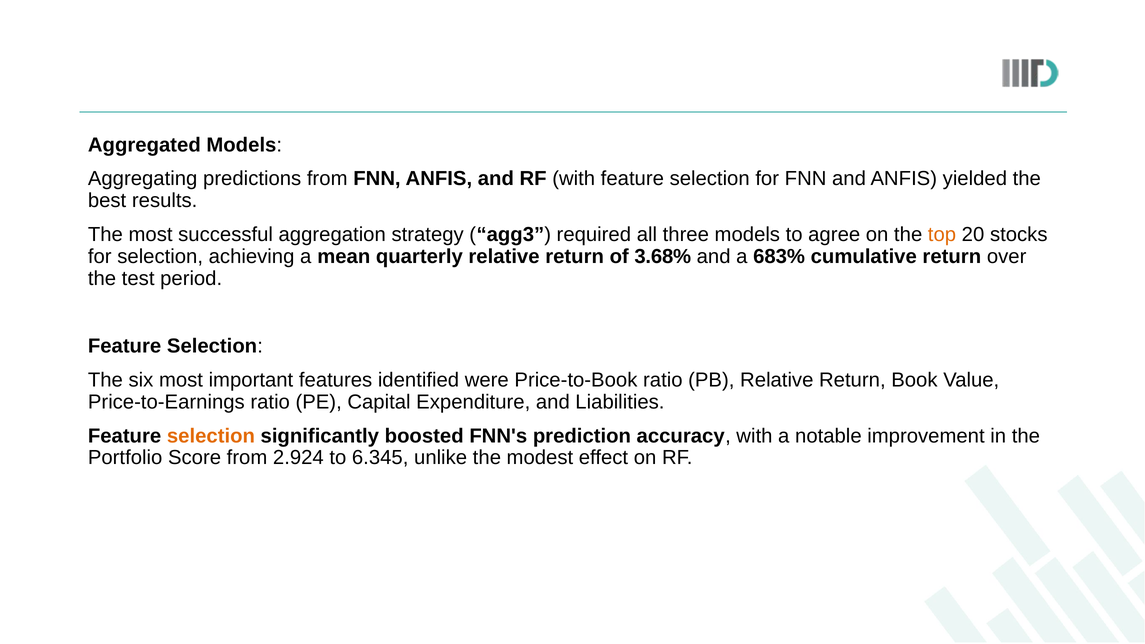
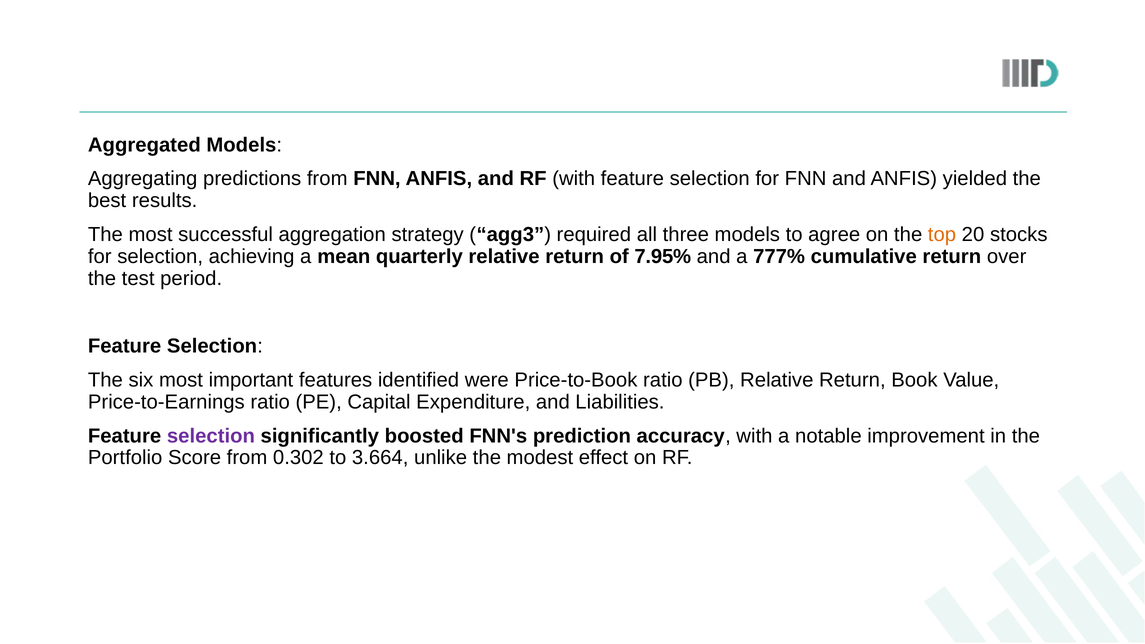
3.68%: 3.68% -> 7.95% (663, 257)
683%: 683% -> 777% (779, 257)
selection colour: orange -> purple (211, 436)
2.924: 2.924 -> 0.302 (298, 458)
6.345: 6.345 -> 3.664 (380, 458)
